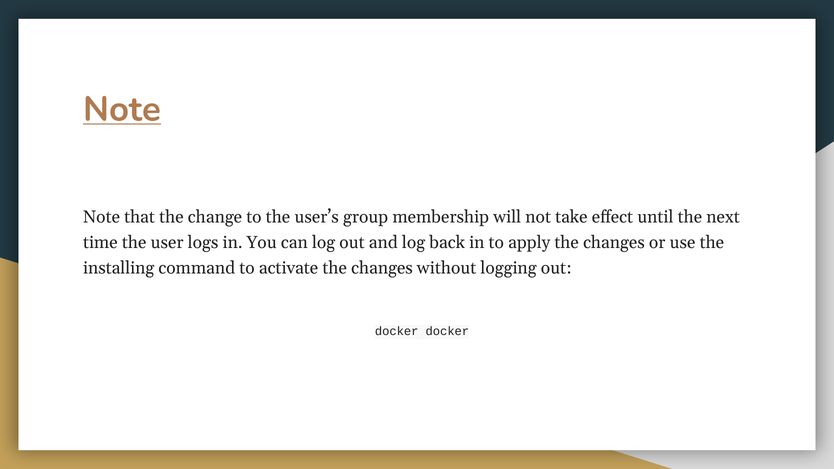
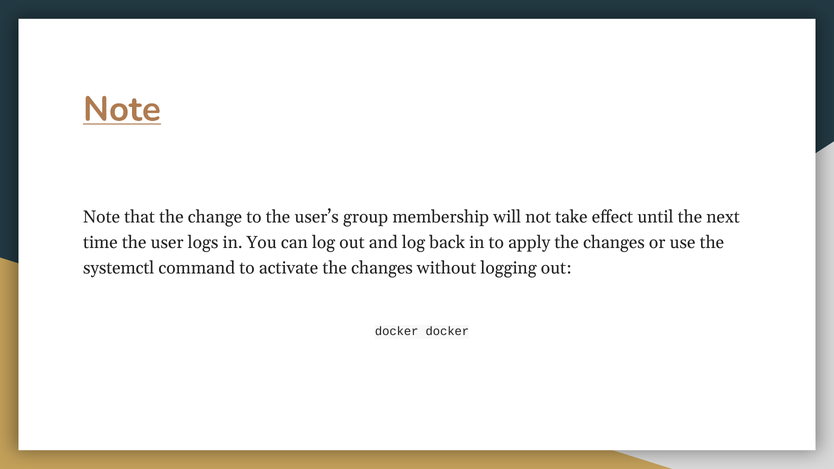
installing: installing -> systemctl (119, 268)
